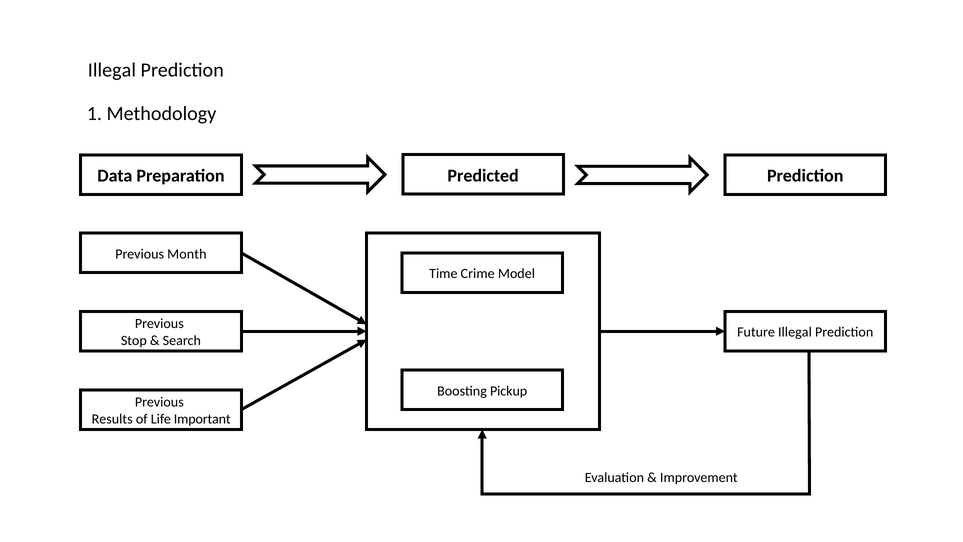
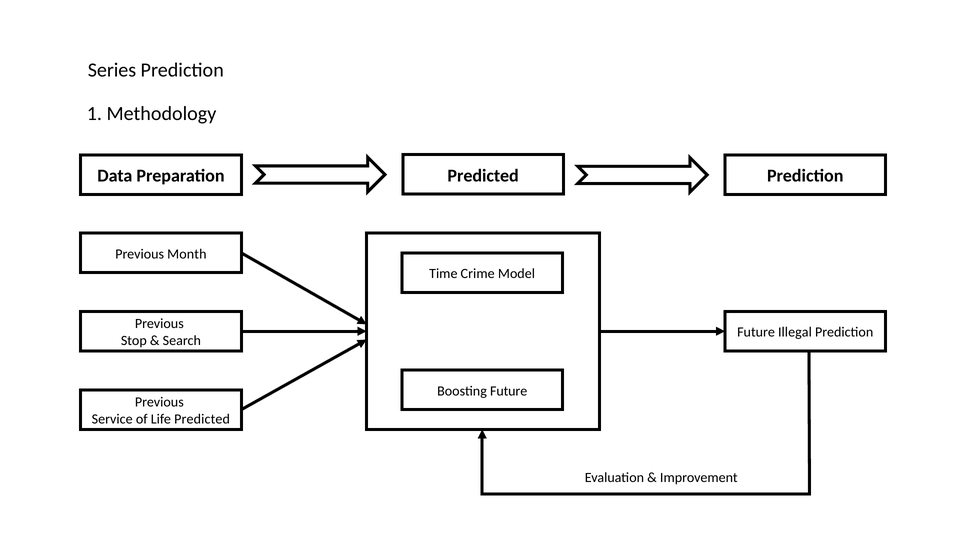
Illegal: Illegal -> Series (112, 70)
Boosting Pickup: Pickup -> Future (509, 391)
Results: Results -> Service (112, 419)
Life Important: Important -> Predicted (202, 419)
